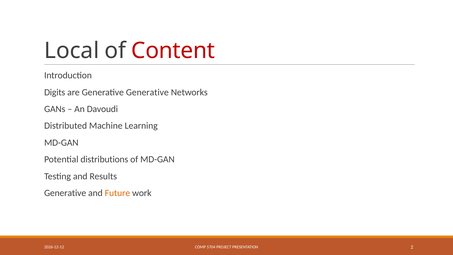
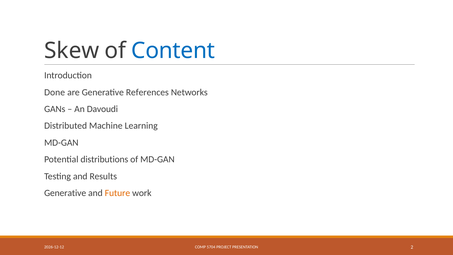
Local: Local -> Skew (72, 51)
Content colour: red -> blue (173, 51)
Digits: Digits -> Done (55, 92)
Generative Generative: Generative -> References (147, 92)
